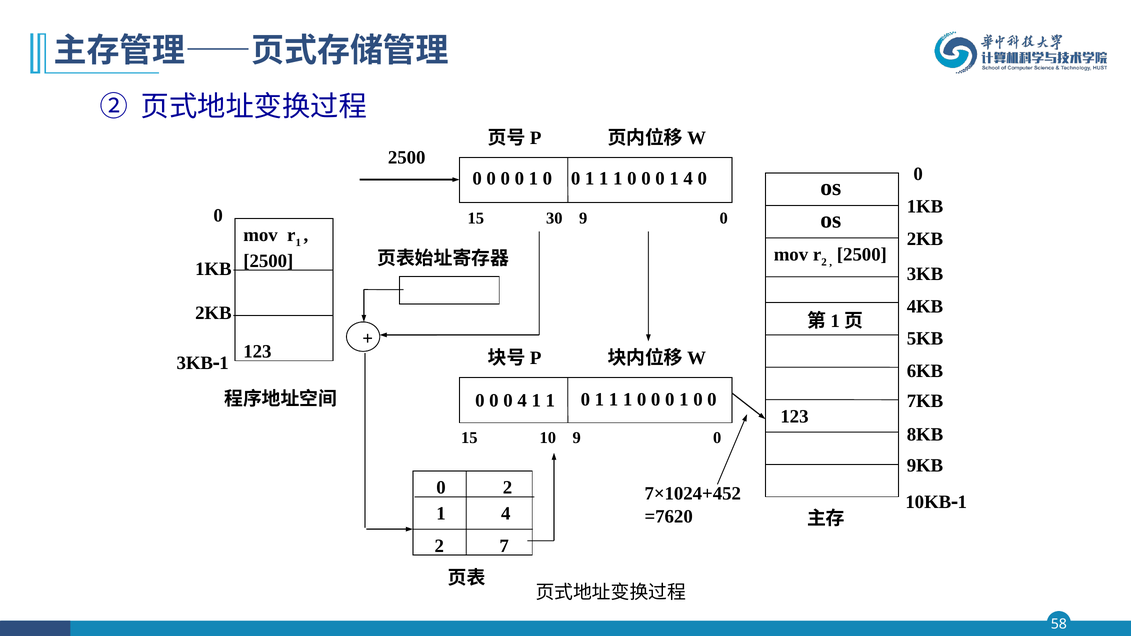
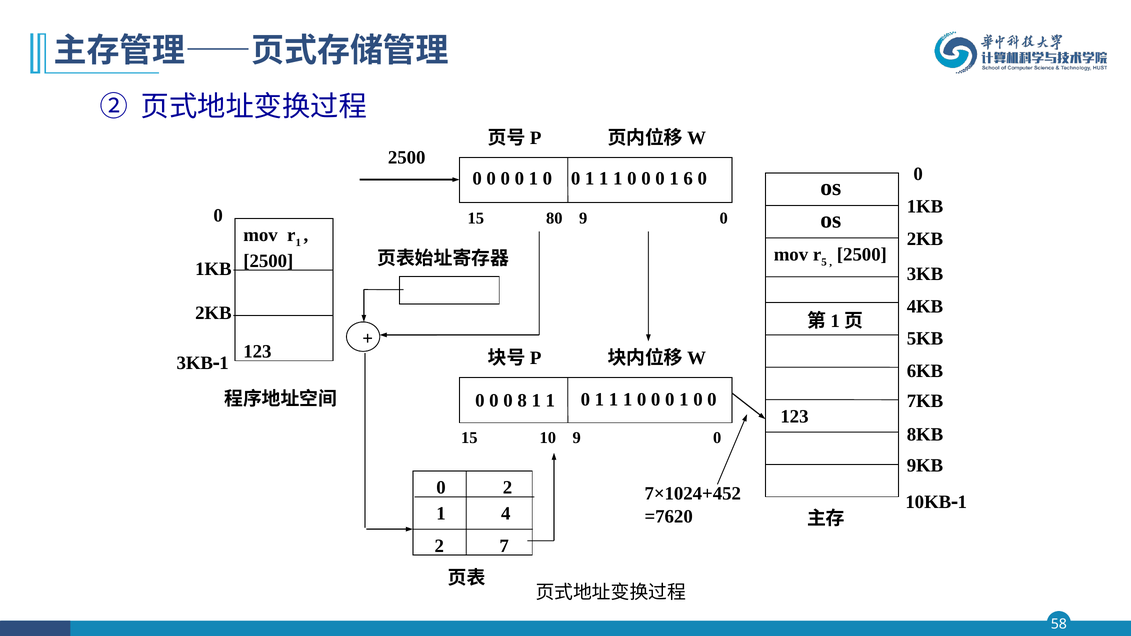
0 1 4: 4 -> 6 (688, 179)
30: 30 -> 80 (554, 218)
2: 2 -> 5 (824, 262)
0 4: 4 -> 8 (522, 401)
